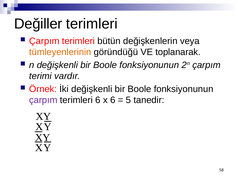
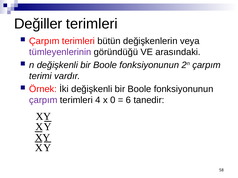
tümleyenlerinin colour: orange -> purple (60, 52)
toplanarak: toplanarak -> arasındaki (178, 52)
terimleri 6: 6 -> 4 (98, 100)
x 6: 6 -> 0 (113, 100)
5: 5 -> 6 (128, 100)
